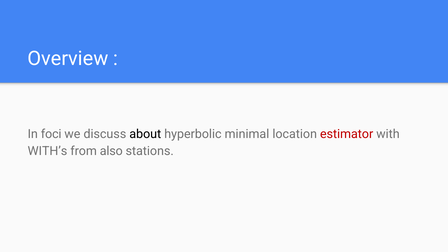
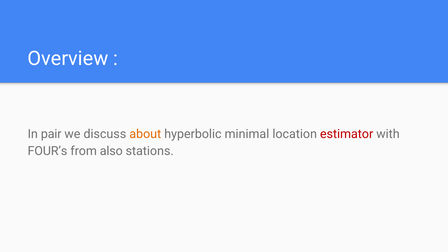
foci: foci -> pair (51, 134)
about colour: black -> orange (145, 134)
WITH’s: WITH’s -> FOUR’s (47, 151)
